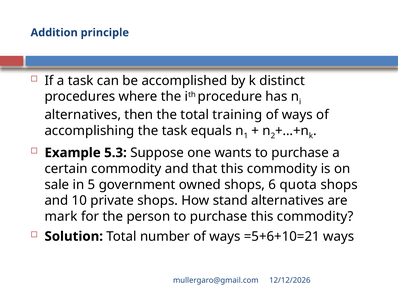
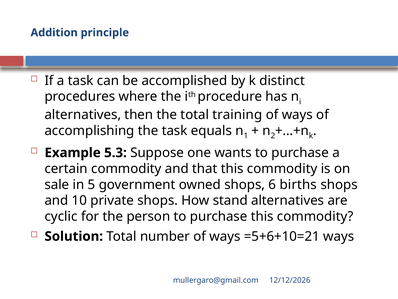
quota: quota -> births (298, 184)
mark: mark -> cyclic (61, 216)
